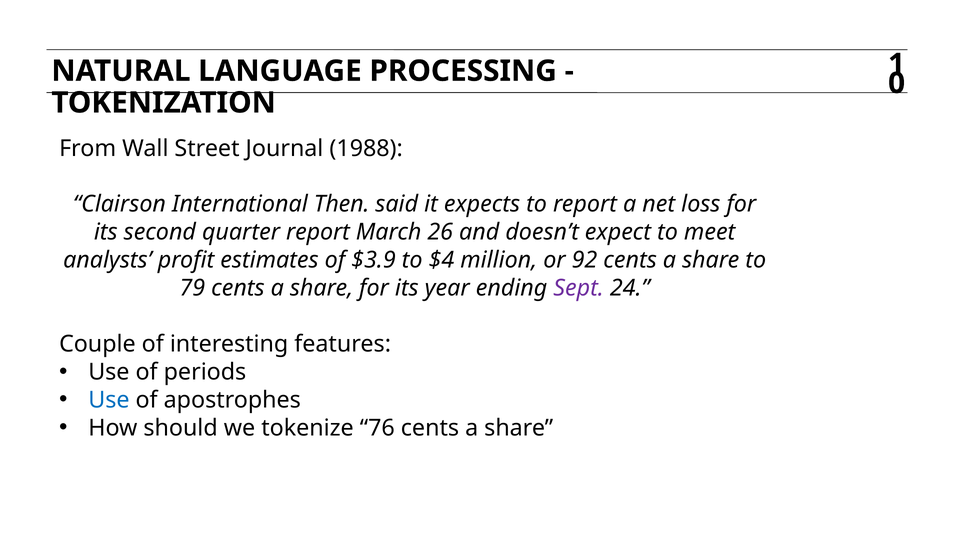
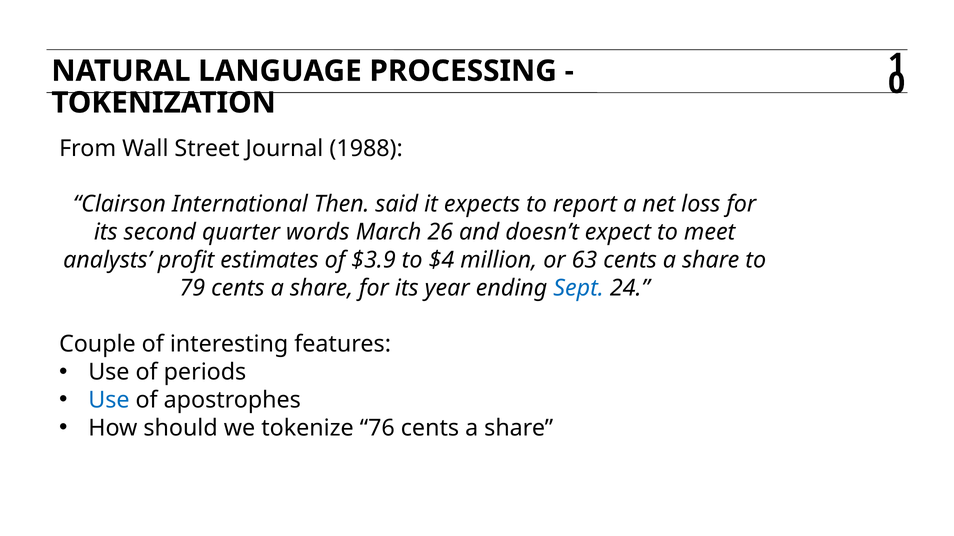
quarter report: report -> words (318, 232)
92: 92 -> 63 (585, 260)
Sept colour: purple -> blue (579, 288)
